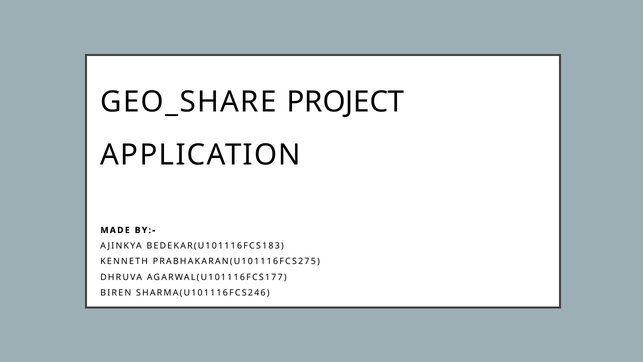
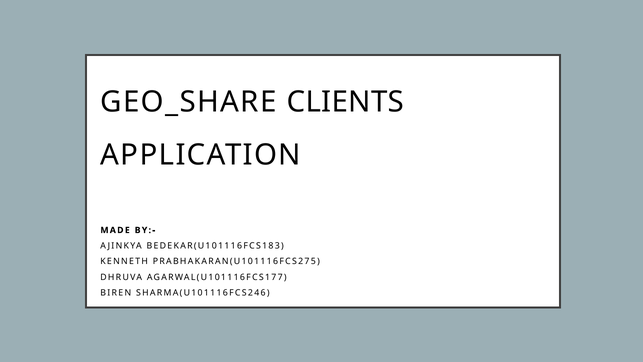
PROJECT: PROJECT -> CLIENTS (345, 102)
